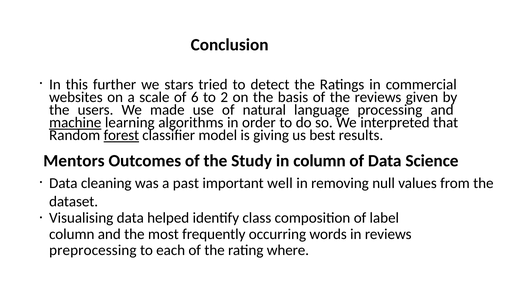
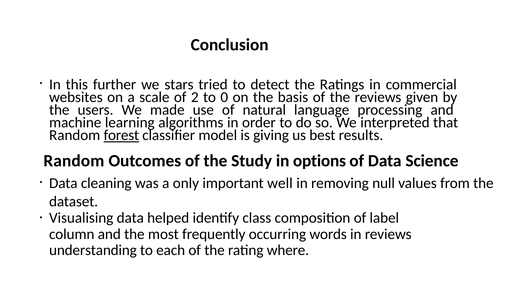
6: 6 -> 2 (195, 97)
2: 2 -> 0 (224, 97)
machine underline: present -> none (75, 123)
Mentors: Mentors -> Random (74, 161)
in column: column -> options (319, 161)
past: past -> only (186, 183)
preprocessing: preprocessing -> understanding (93, 250)
